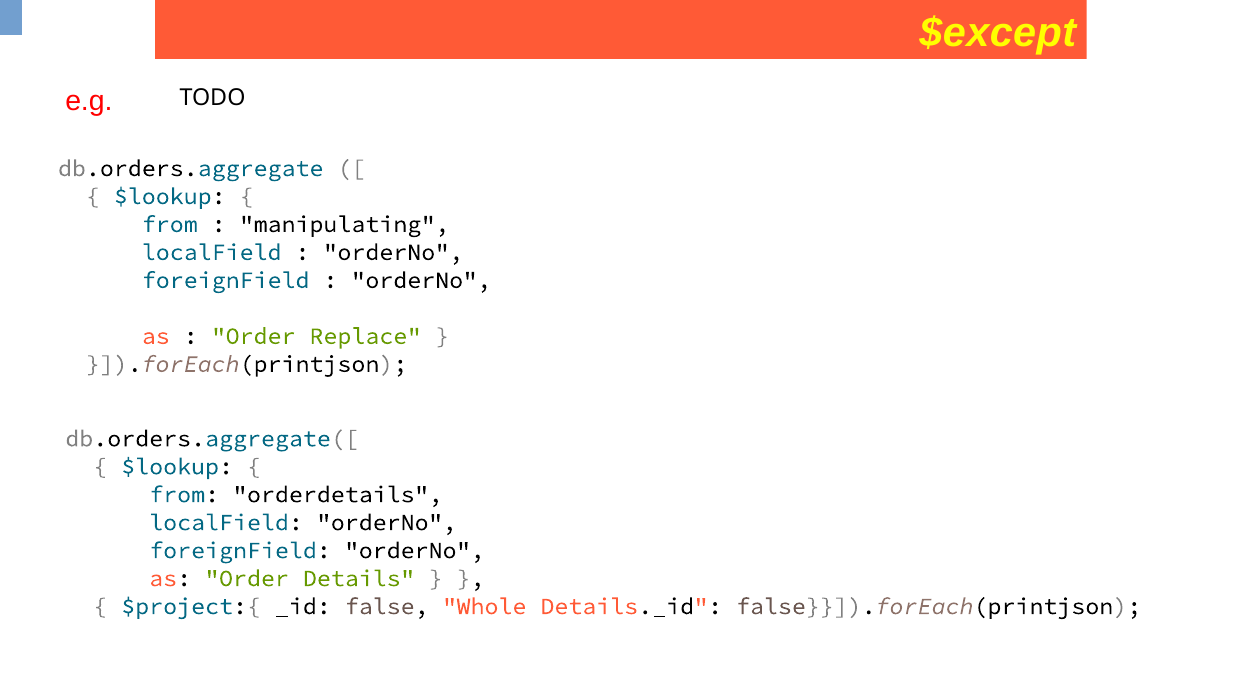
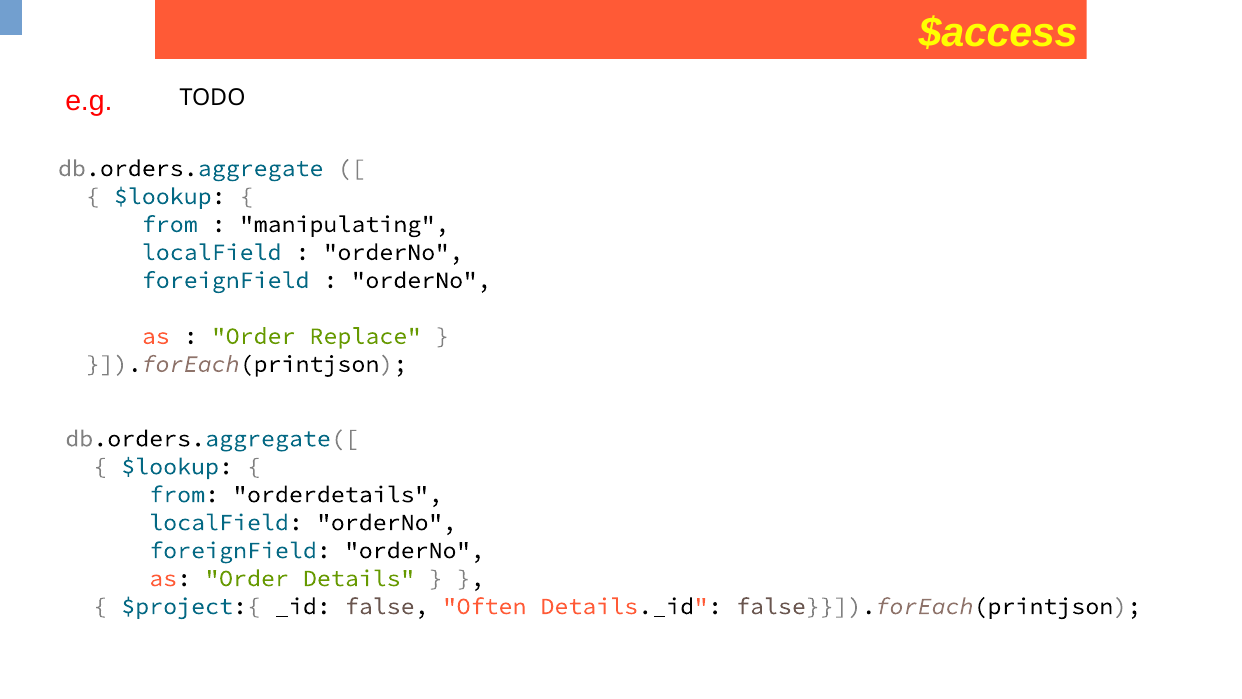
$except: $except -> $access (998, 32)
Whole: Whole -> Often (485, 606)
